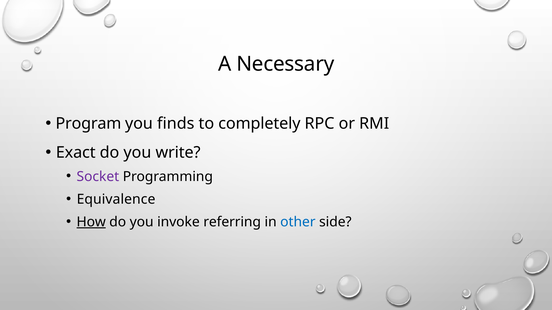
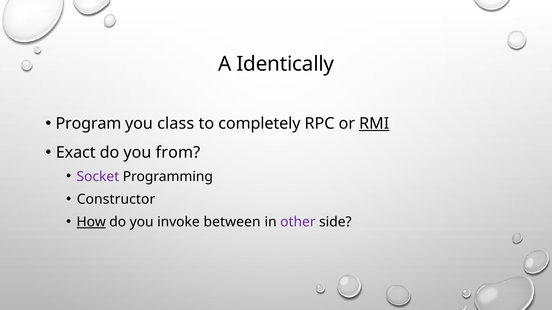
Necessary: Necessary -> Identically (285, 64)
finds: finds -> class (176, 124)
RMI underline: none -> present (374, 124)
write: write -> from (178, 153)
Equivalence: Equivalence -> Constructor (116, 200)
referring: referring -> between (232, 222)
other colour: blue -> purple (298, 222)
